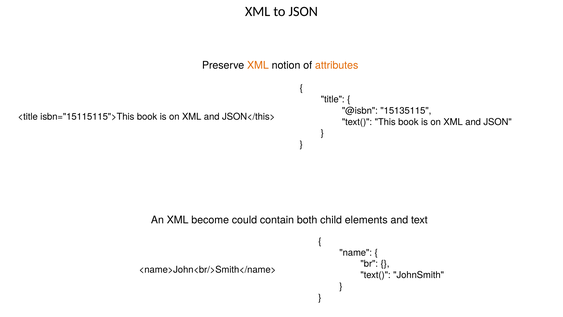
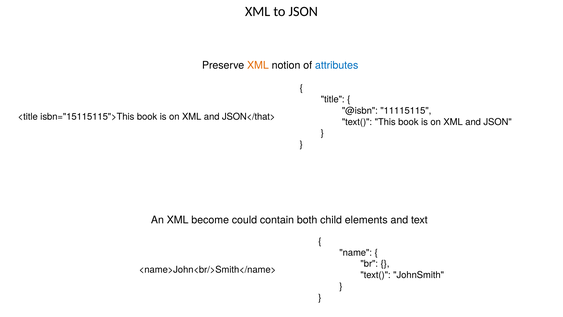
attributes colour: orange -> blue (337, 65)
15135115: 15135115 -> 11115115 (406, 111)
JSON</this>: JSON</this> -> JSON</that> (249, 116)
